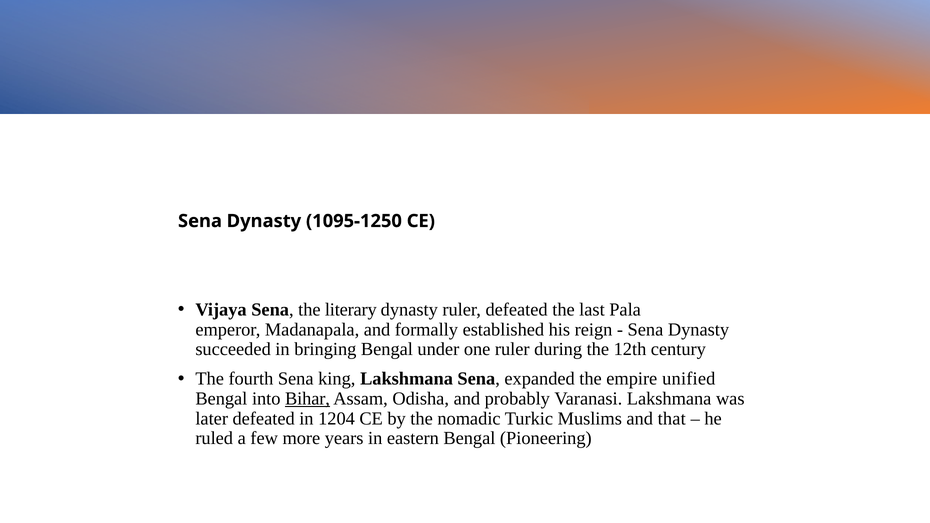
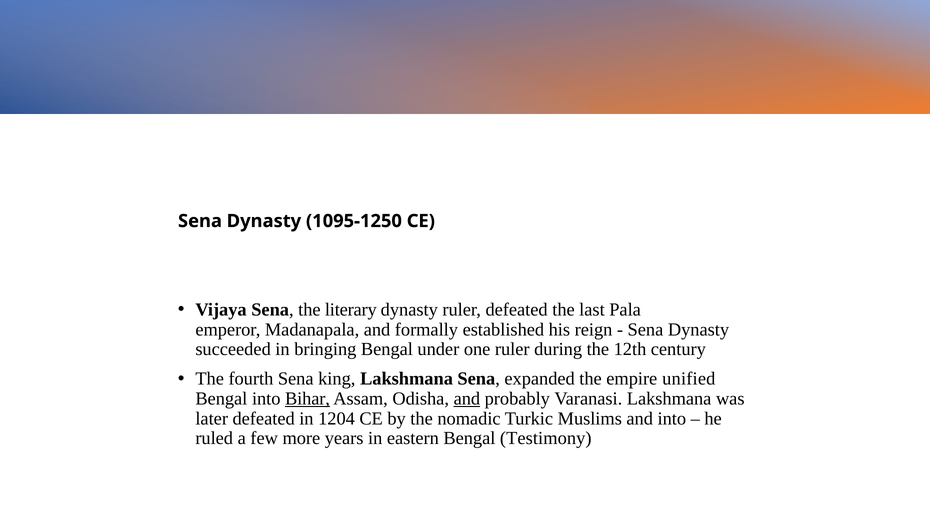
and underline: none -> present (467, 399)
and that: that -> into (672, 419)
Pioneering: Pioneering -> Testimony (546, 438)
